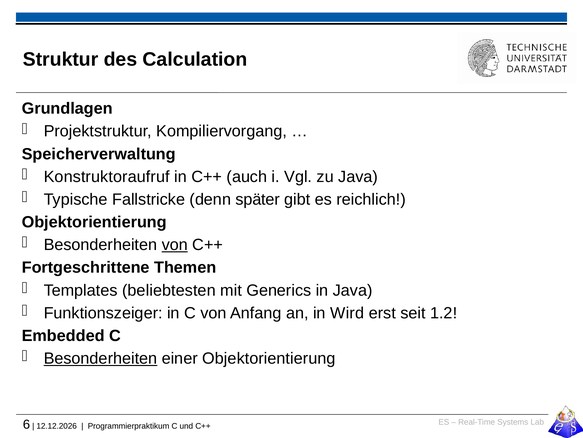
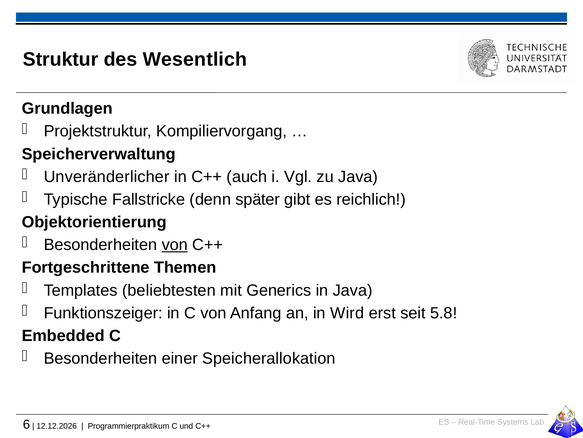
Calculation: Calculation -> Wesentlich (195, 59)
Konstruktoraufruf: Konstruktoraufruf -> Unveränderlicher (107, 176)
1.2: 1.2 -> 5.8 (444, 313)
Besonderheiten underline: present -> none (100, 358)
einer Objektorientierung: Objektorientierung -> Speicherallokation (269, 358)
